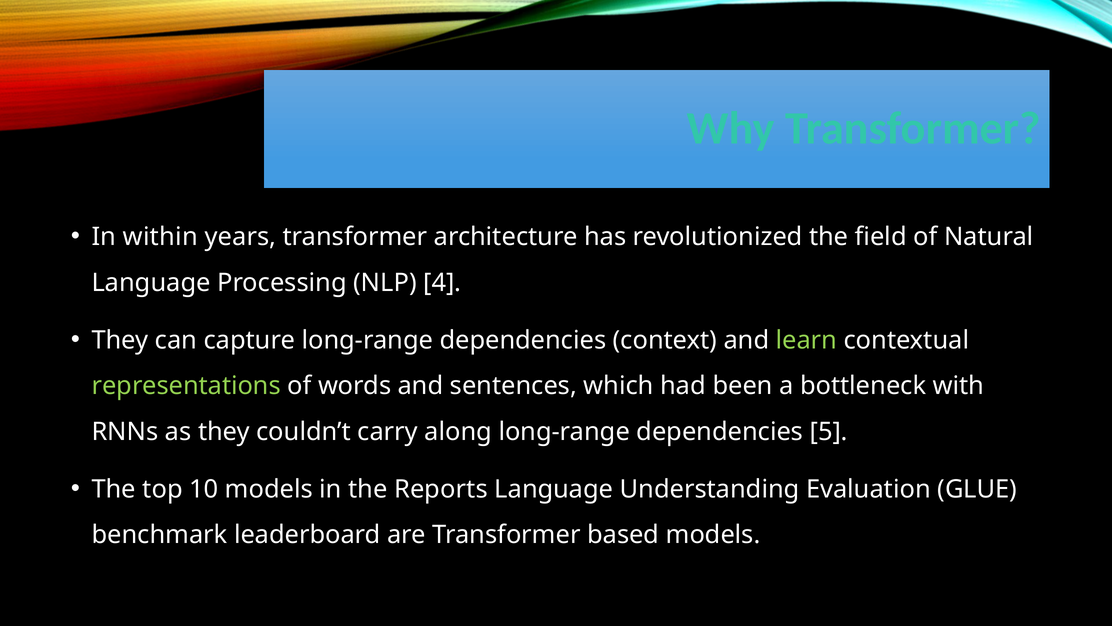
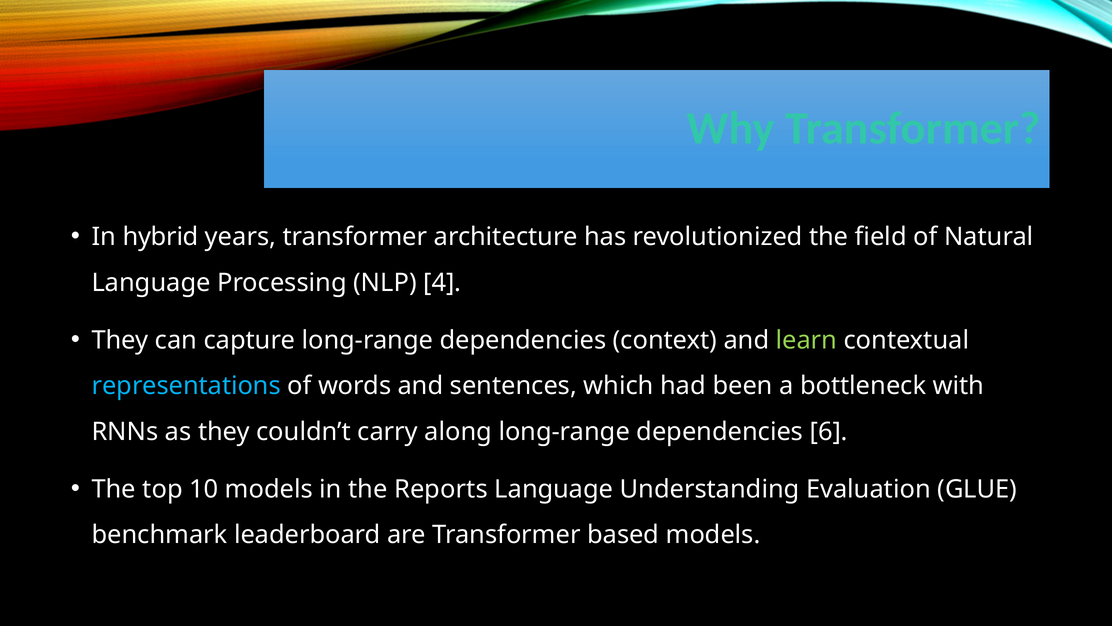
within: within -> hybrid (161, 237)
representations colour: light green -> light blue (186, 386)
5: 5 -> 6 (829, 431)
